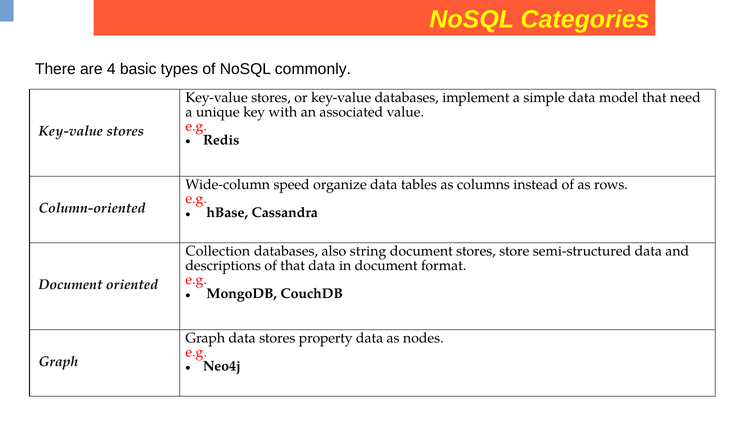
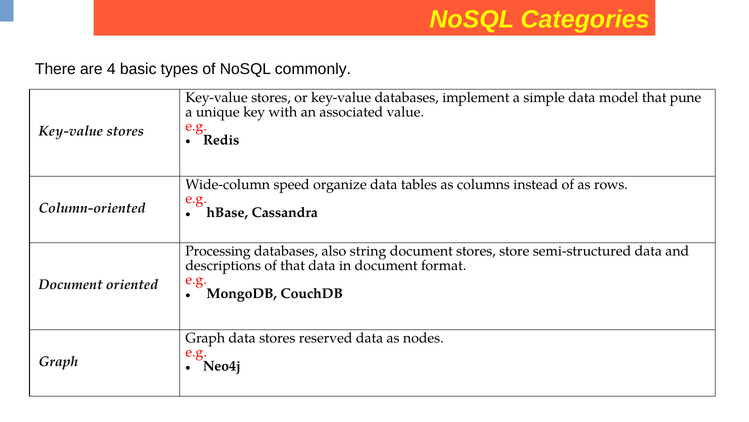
need: need -> pune (686, 98)
Collection: Collection -> Processing (218, 251)
property: property -> reserved (326, 337)
